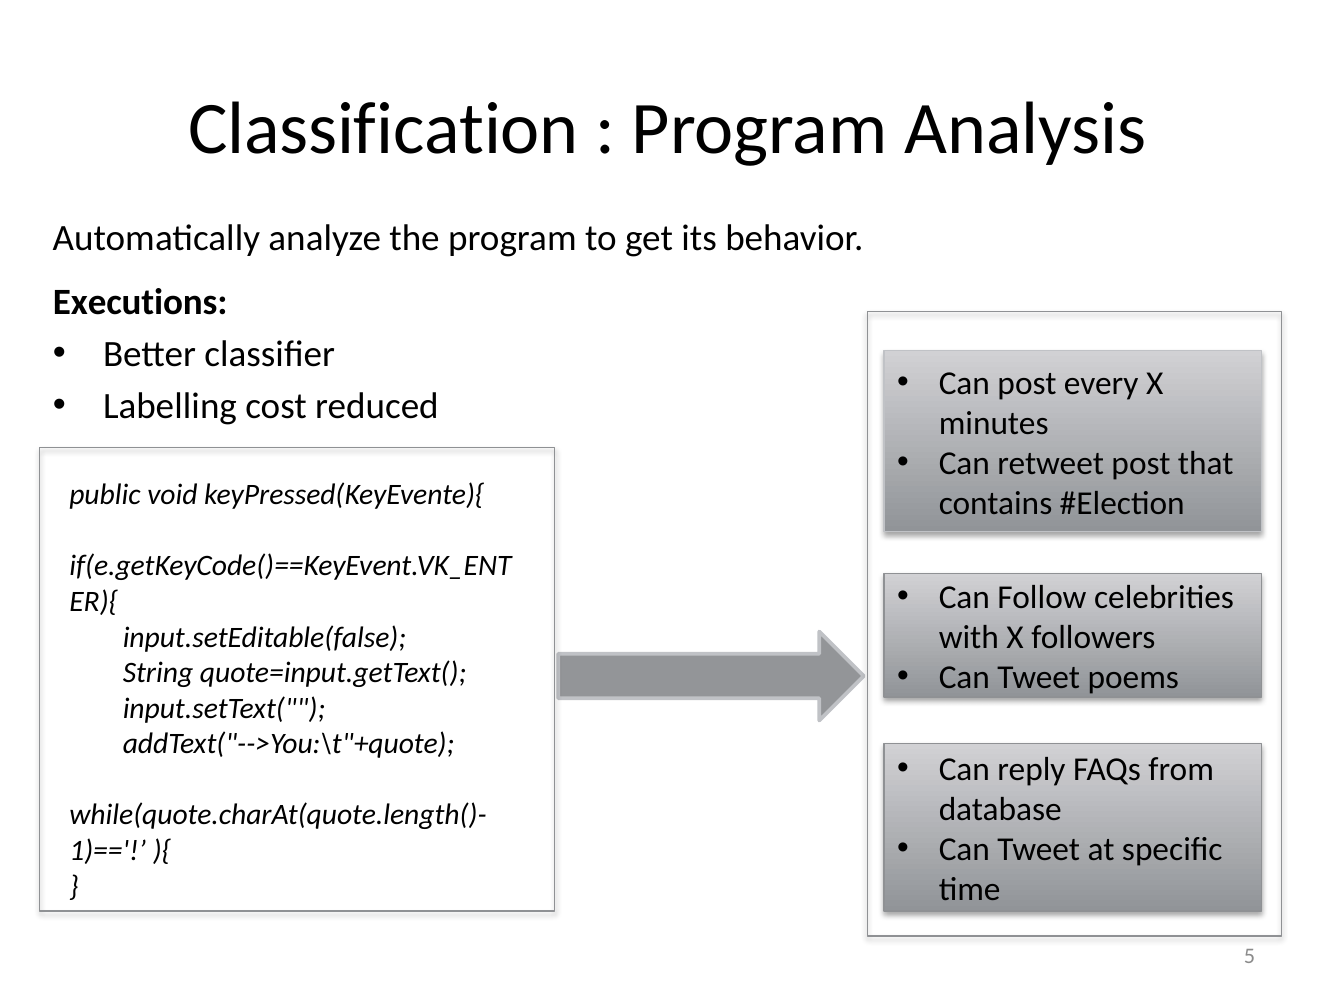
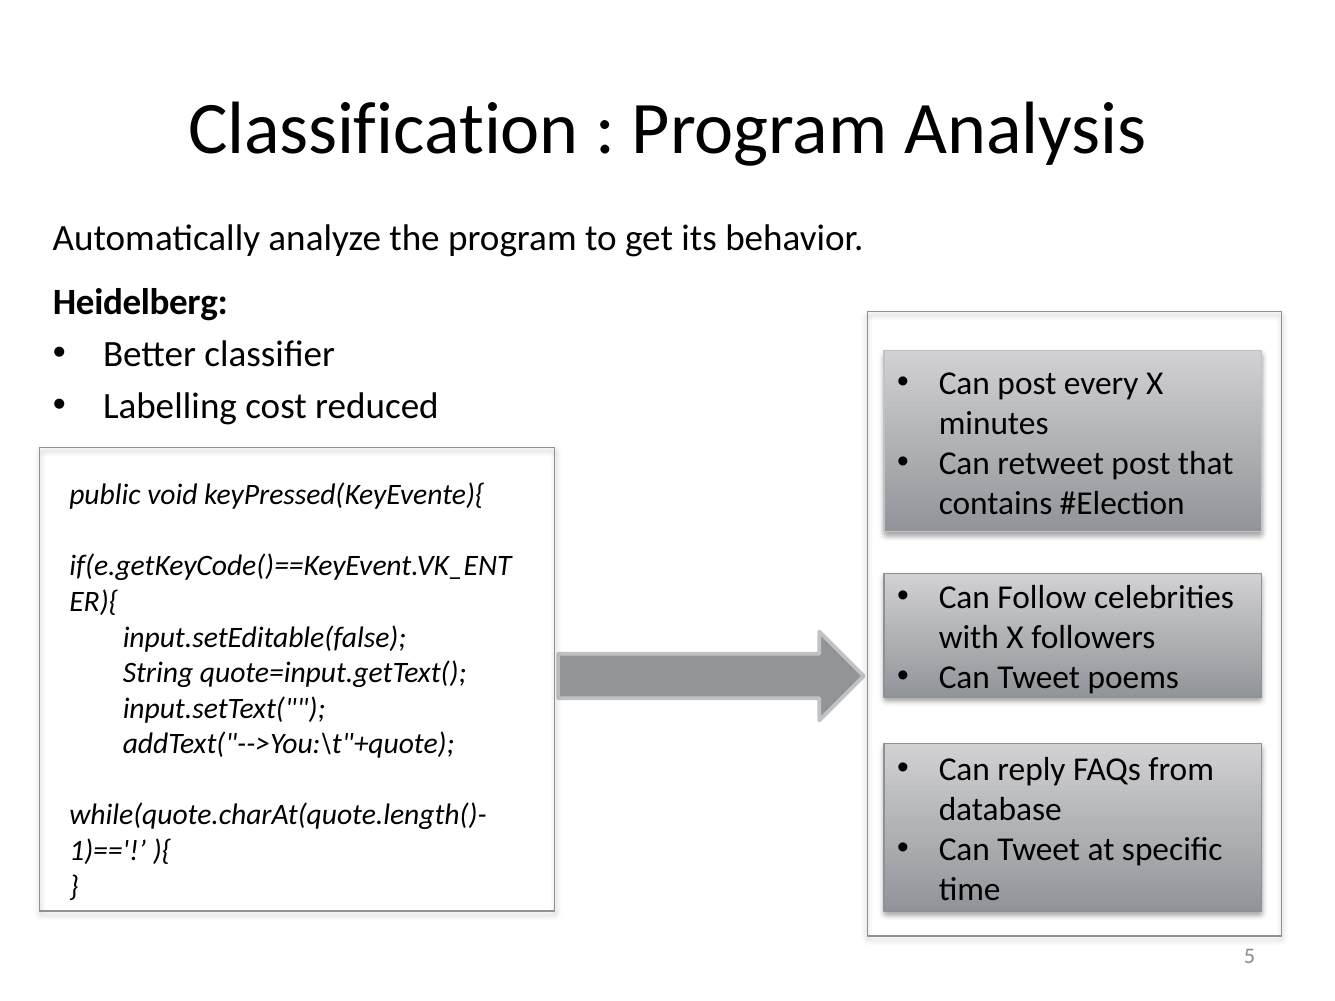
Executions: Executions -> Heidelberg (140, 302)
